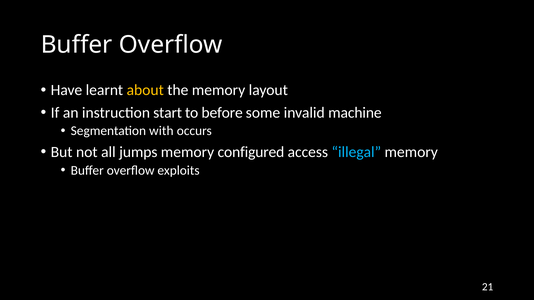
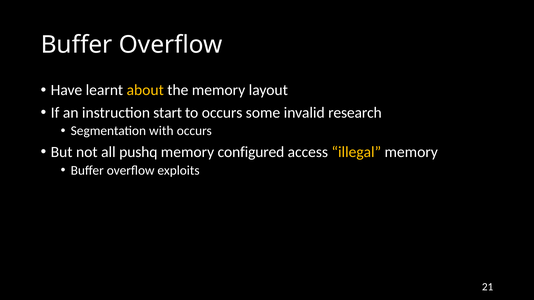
to before: before -> occurs (222, 113)
machine: machine -> research (355, 113)
jumps: jumps -> pushq (138, 152)
illegal colour: light blue -> yellow (356, 152)
